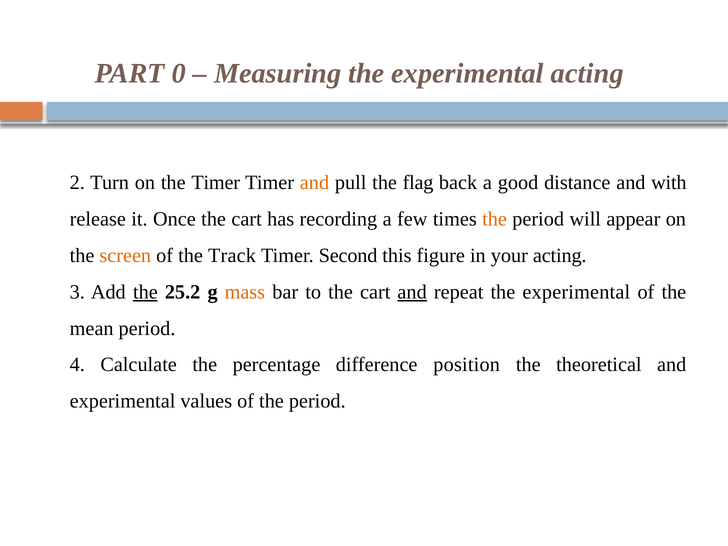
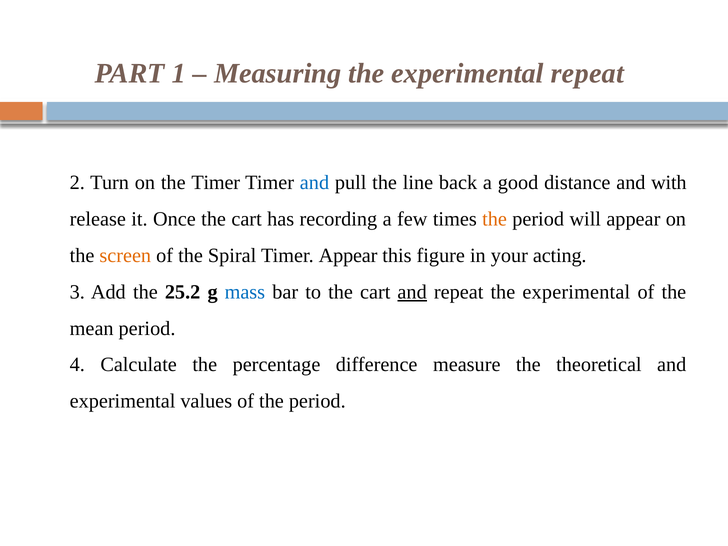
0: 0 -> 1 (179, 74)
experimental acting: acting -> repeat (587, 74)
and colour: orange -> blue (314, 183)
flag: flag -> line (418, 183)
Track: Track -> Spiral (232, 256)
Timer Second: Second -> Appear (348, 256)
the underline: present -> none (145, 292)
mass colour: orange -> blue (245, 292)
position: position -> measure (467, 365)
